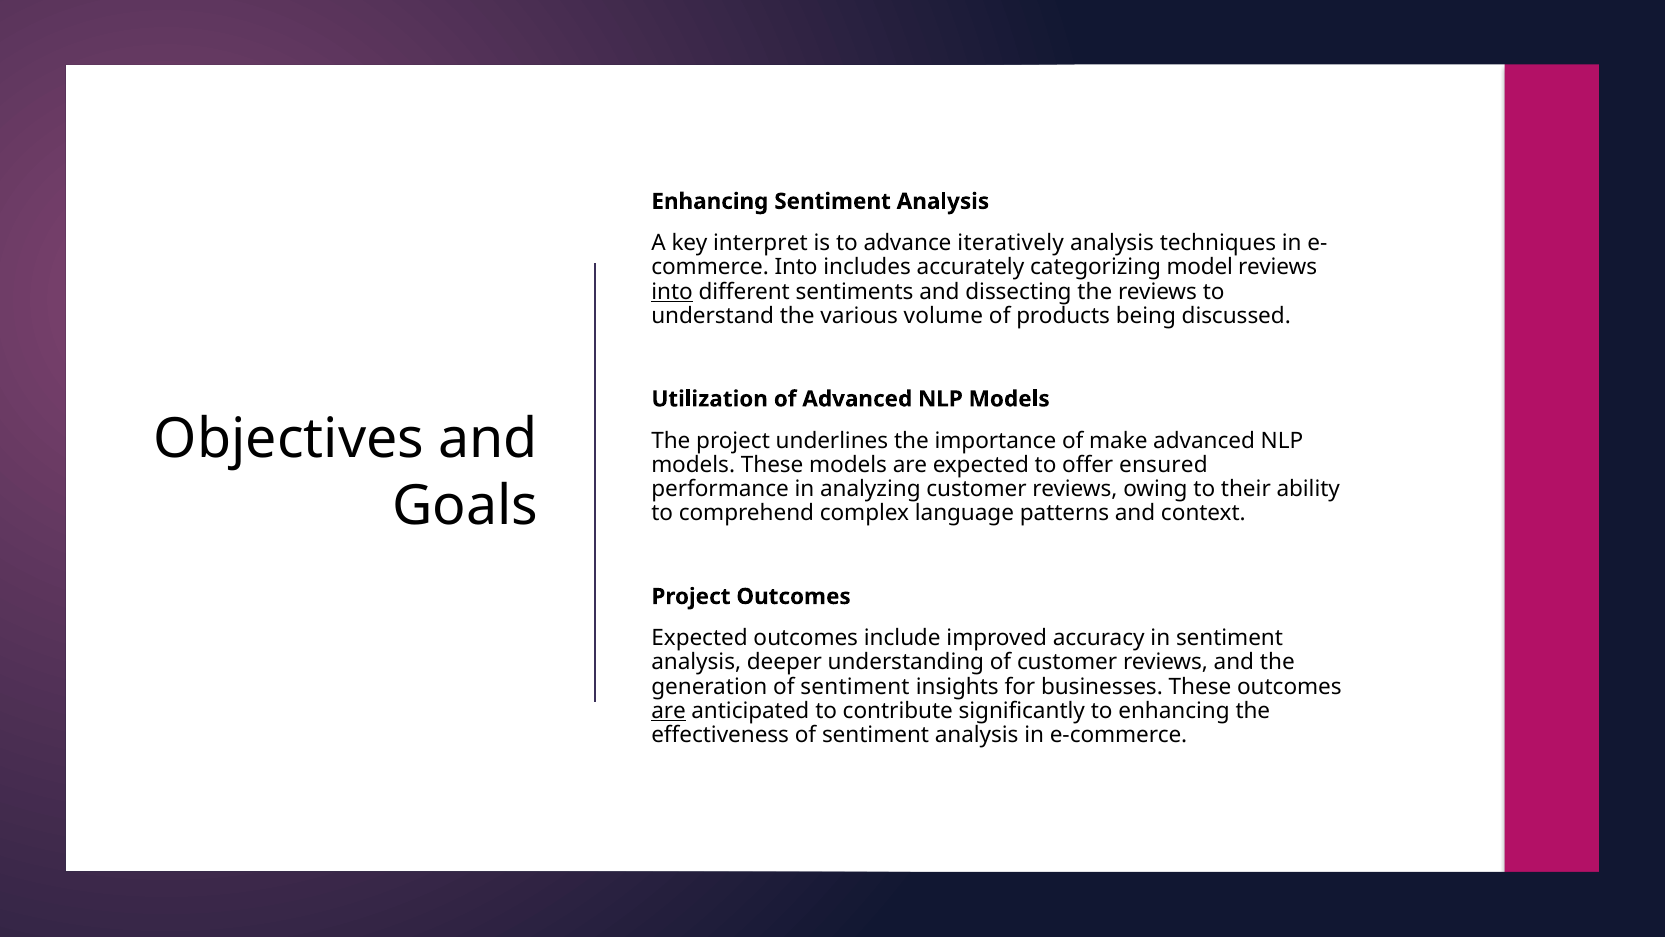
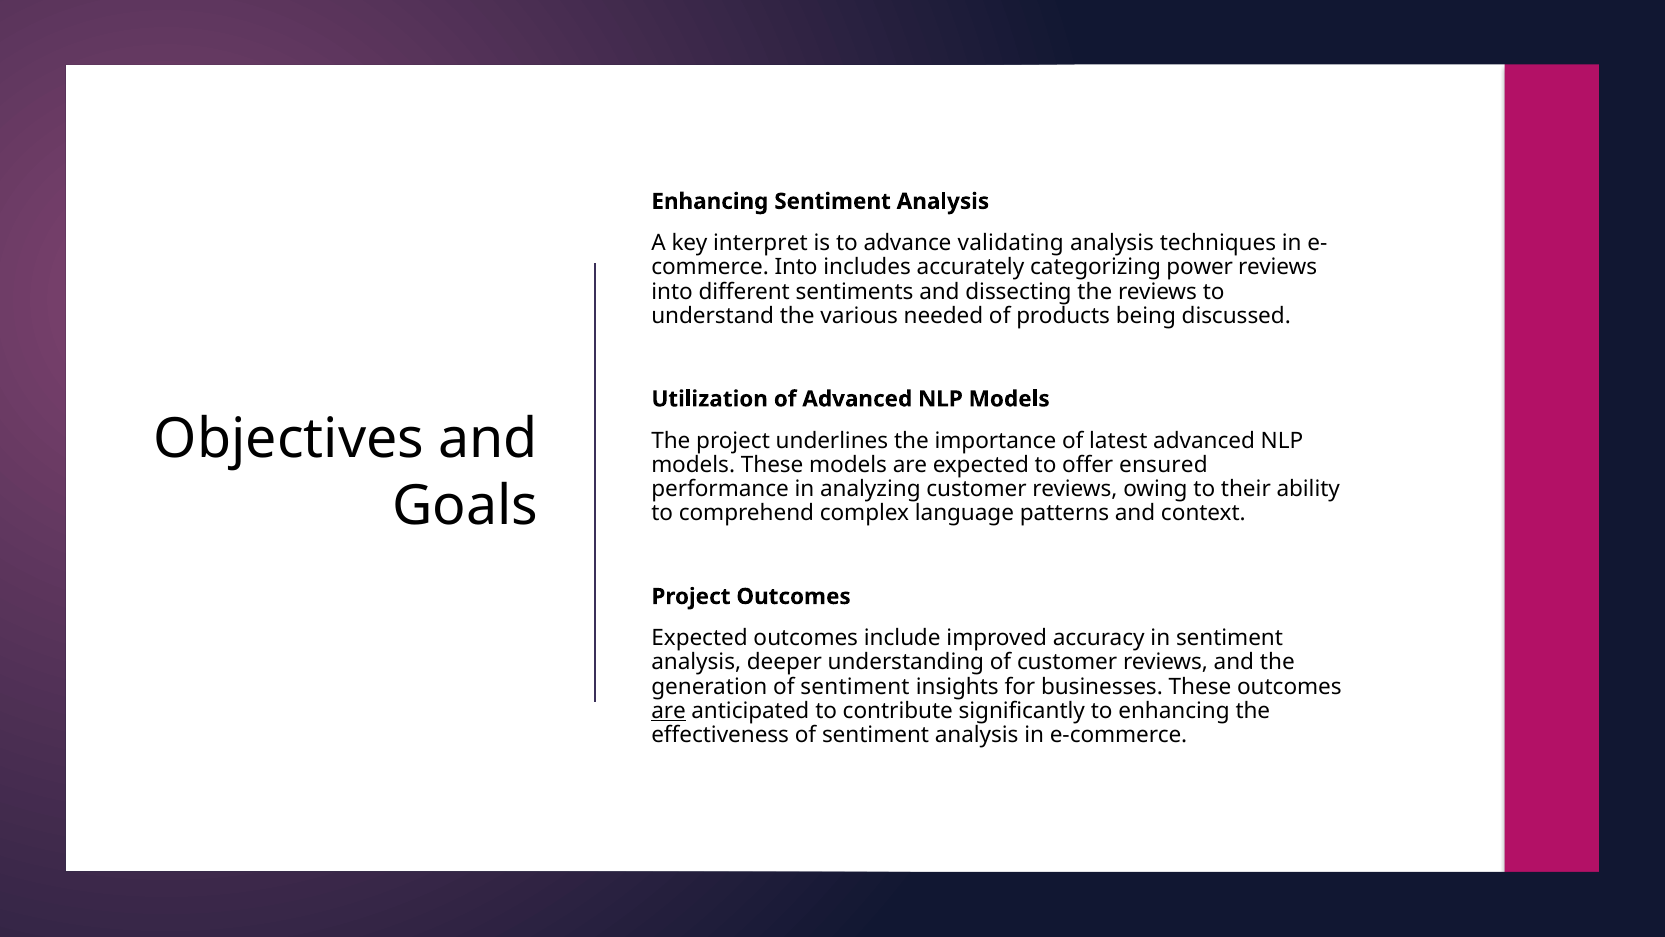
iteratively: iteratively -> validating (1011, 243)
model: model -> power (1200, 267)
into underline: present -> none (672, 291)
volume: volume -> needed (943, 316)
make: make -> latest (1118, 440)
